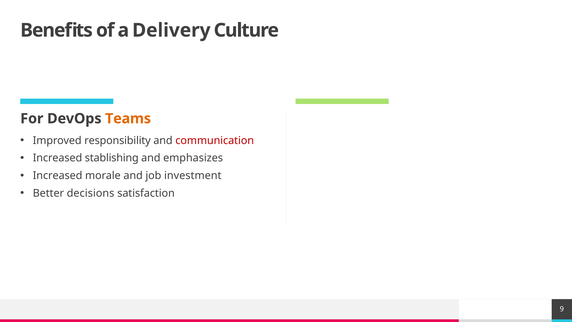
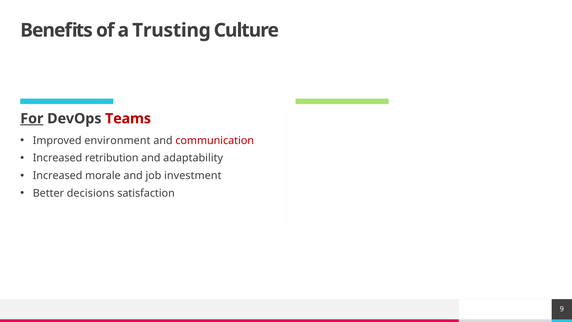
Delivery: Delivery -> Trusting (171, 30)
For underline: none -> present (32, 118)
Teams colour: orange -> red (128, 118)
responsibility: responsibility -> environment (117, 140)
stablishing: stablishing -> retribution (112, 158)
emphasizes: emphasizes -> adaptability (193, 158)
